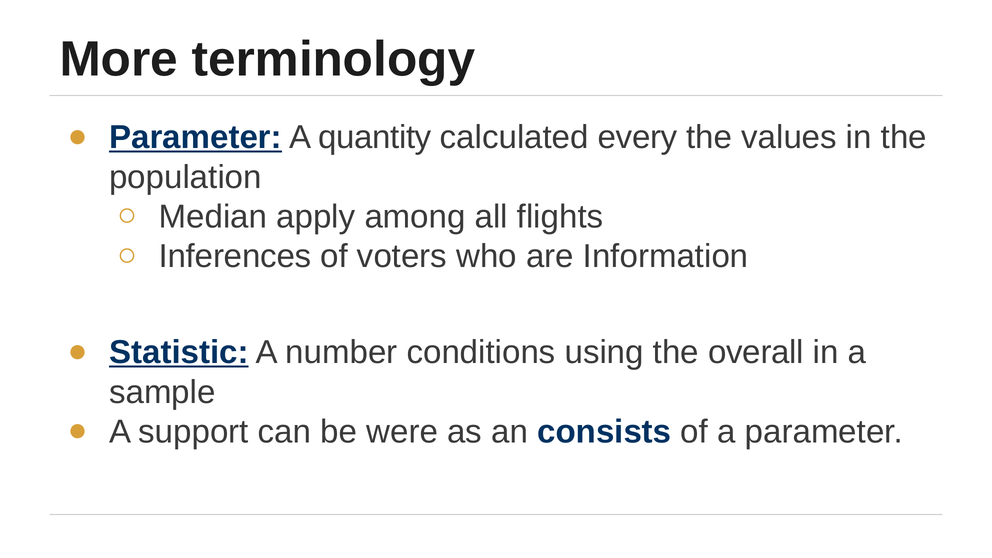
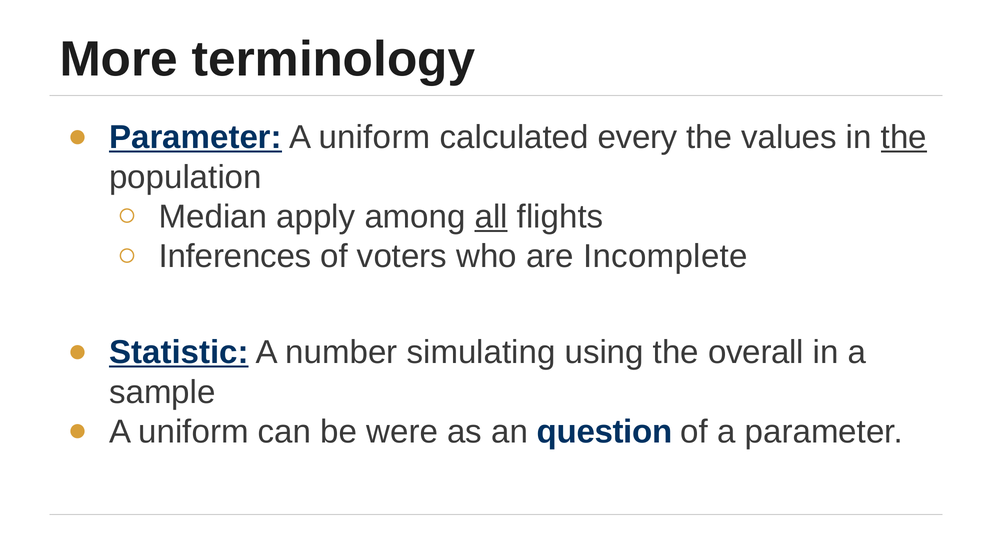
quantity: quantity -> uniform (374, 137)
the underline: none -> present (904, 137)
all underline: none -> present (491, 217)
Information: Information -> Incomplete (665, 257)
conditions: conditions -> simulating (481, 352)
support: support -> uniform (193, 432)
consists: consists -> question (605, 432)
